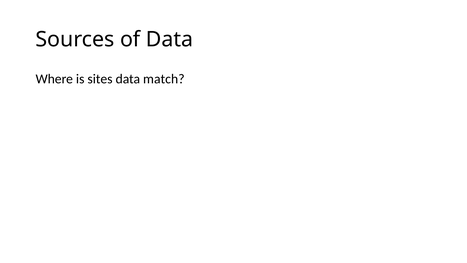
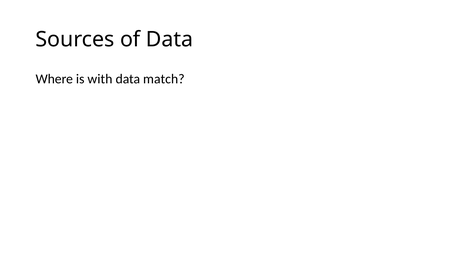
sites: sites -> with (100, 79)
